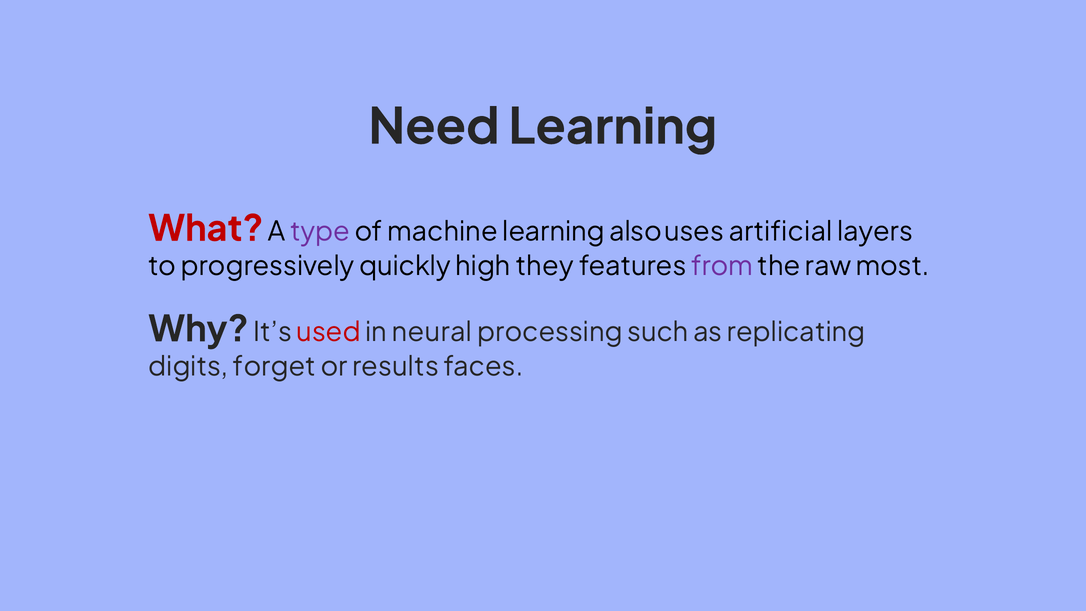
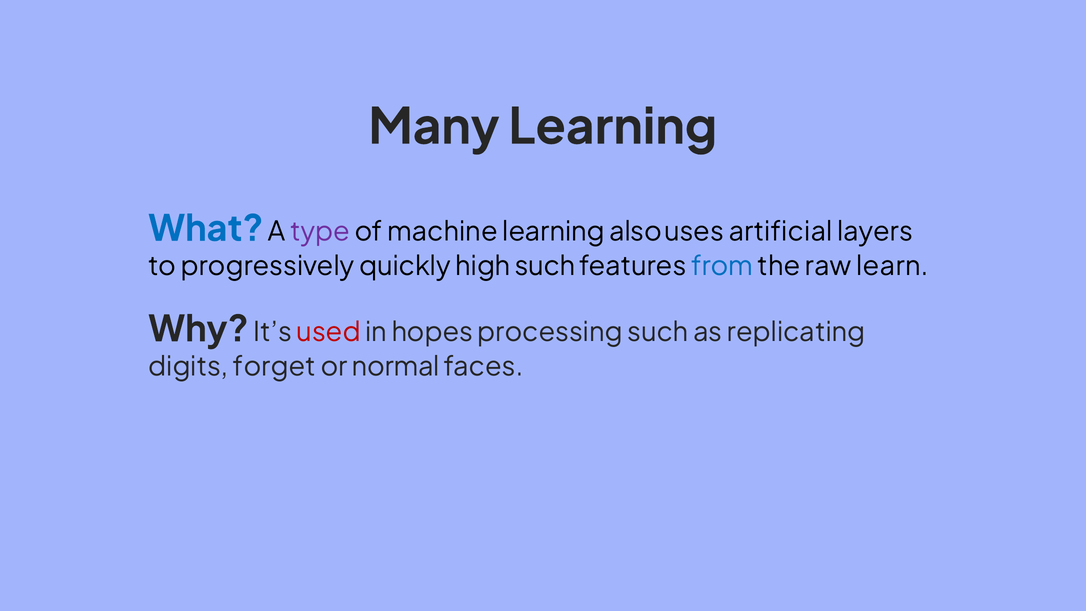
Need: Need -> Many (434, 127)
What colour: red -> blue (206, 229)
high they: they -> such (545, 266)
from colour: purple -> blue (722, 266)
most: most -> learn (893, 266)
neural: neural -> hopes (432, 332)
results: results -> normal (396, 367)
